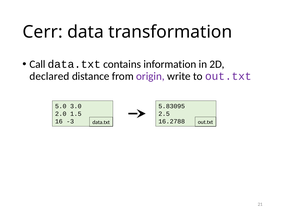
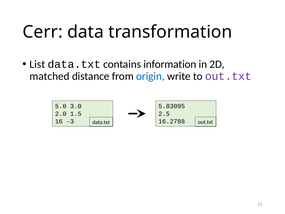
Call: Call -> List (37, 64)
declared: declared -> matched (50, 76)
origin colour: purple -> blue (150, 76)
